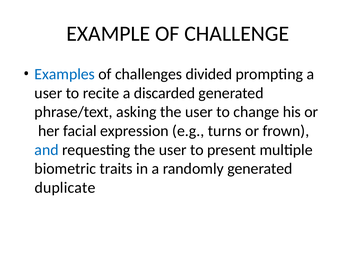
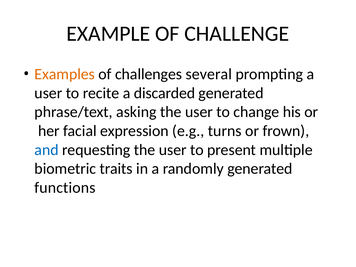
Examples colour: blue -> orange (65, 74)
divided: divided -> several (209, 74)
duplicate: duplicate -> functions (65, 188)
